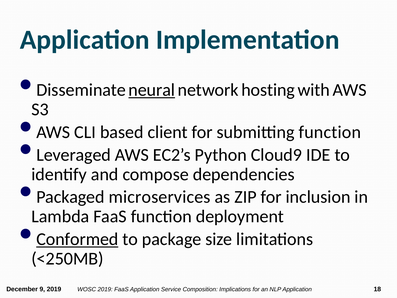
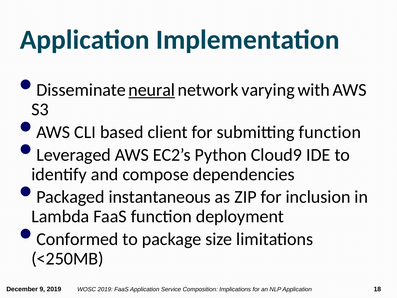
hosting: hosting -> varying (268, 90)
microservices: microservices -> instantaneous (160, 197)
Conformed underline: present -> none (77, 239)
